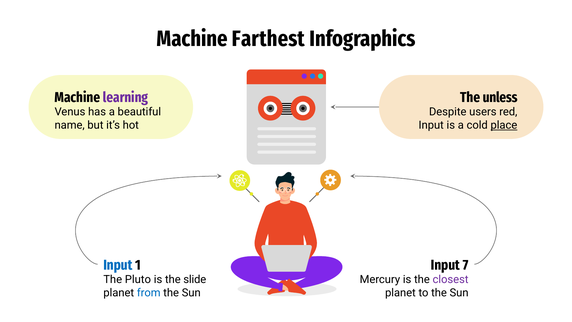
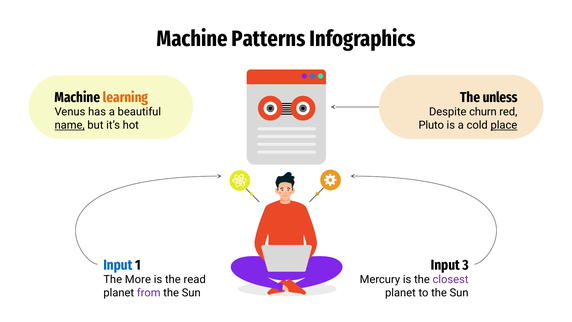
Farthest: Farthest -> Patterns (268, 39)
learning colour: purple -> orange (125, 97)
users: users -> churn (483, 112)
name underline: none -> present (70, 125)
Input: Input -> Pluto (431, 125)
7: 7 -> 3 (466, 265)
Pluto: Pluto -> More (138, 279)
slide: slide -> read (195, 279)
from colour: blue -> purple (149, 293)
